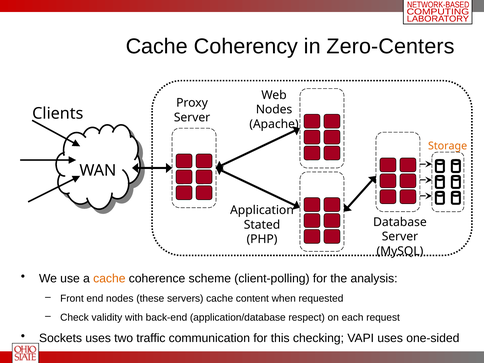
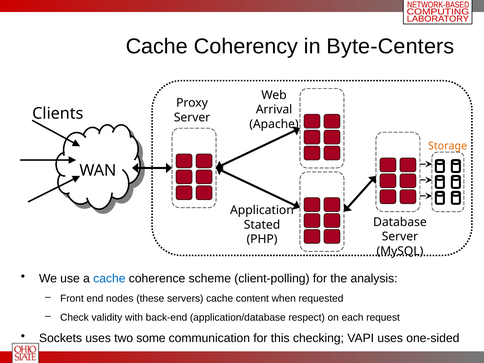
Zero-Centers: Zero-Centers -> Byte-Centers (390, 46)
Nodes: Nodes -> Arrival (274, 110)
cache colour: orange -> blue (109, 278)
traffic: traffic -> some (151, 338)
